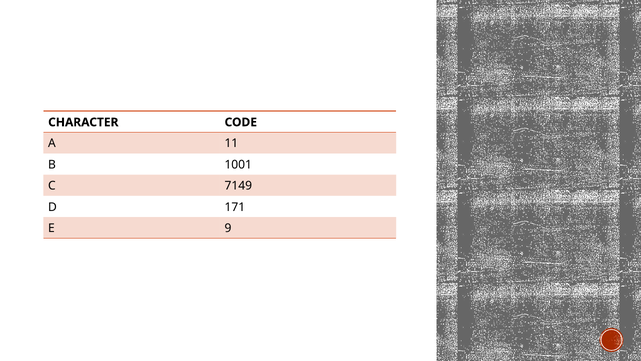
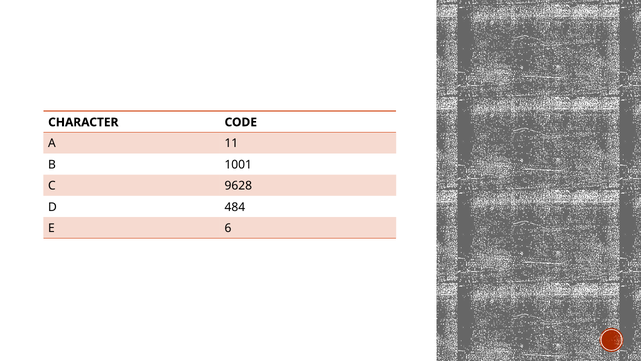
7149: 7149 -> 9628 (238, 186)
171: 171 -> 484 (235, 207)
9: 9 -> 6 (228, 228)
